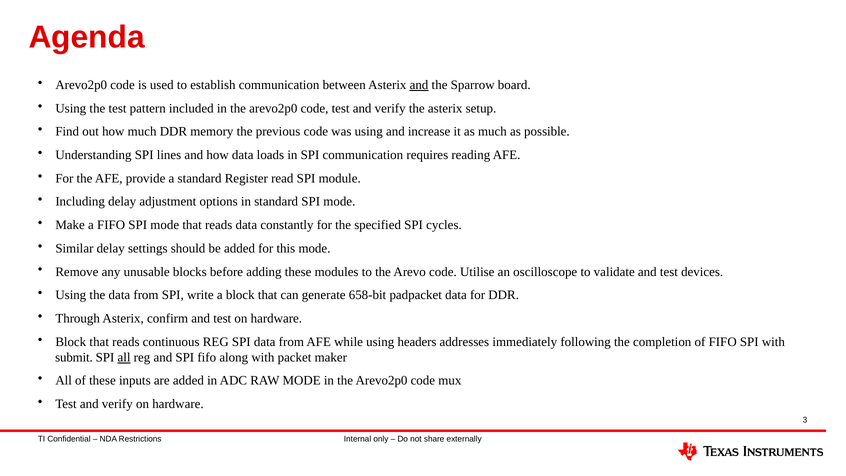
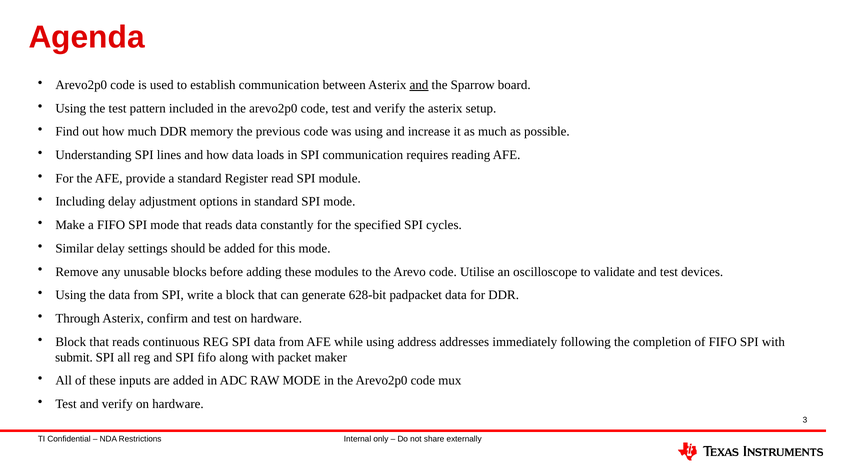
658-bit: 658-bit -> 628-bit (367, 295)
headers: headers -> address (417, 342)
all underline: present -> none (124, 357)
